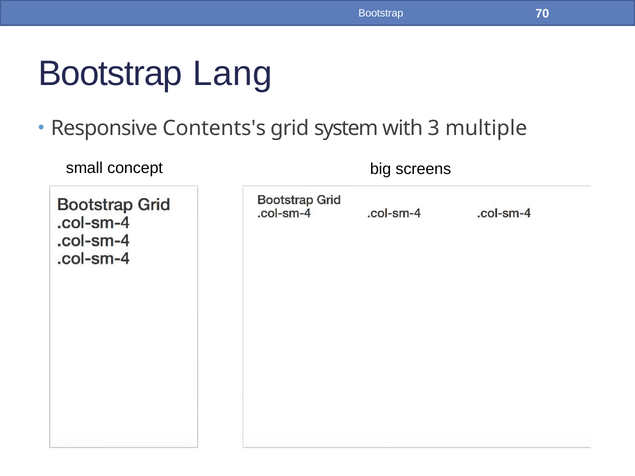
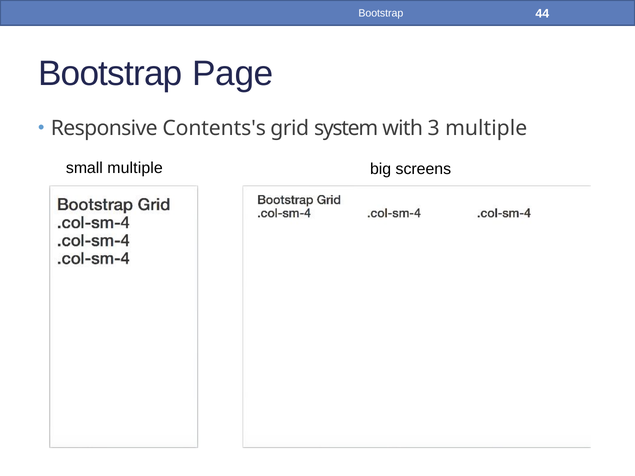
70: 70 -> 44 (542, 14)
Lang: Lang -> Page (233, 74)
small concept: concept -> multiple (135, 168)
